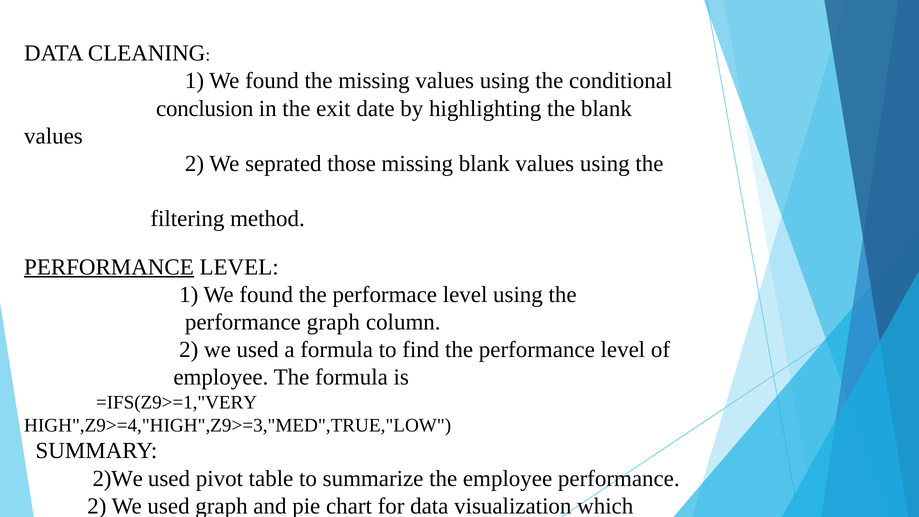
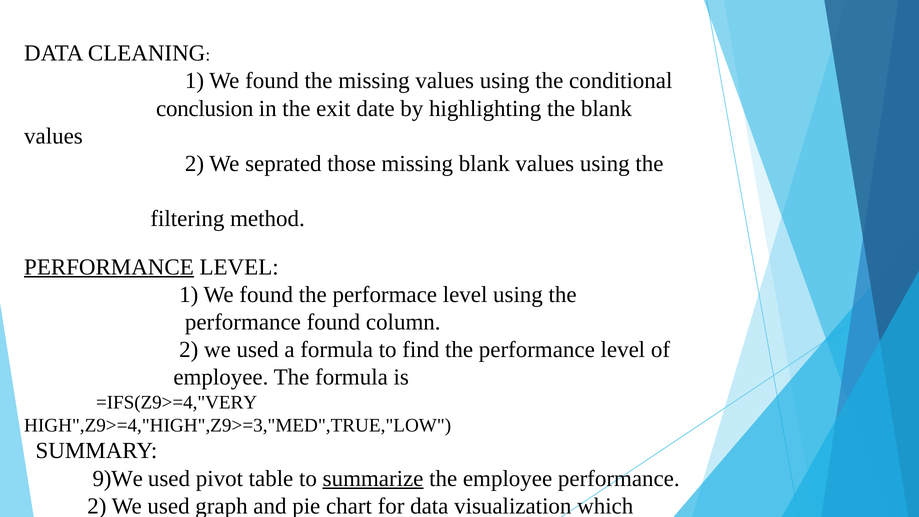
performance graph: graph -> found (333, 322)
=IFS(Z9>=1,"VERY: =IFS(Z9>=1,"VERY -> =IFS(Z9>=4,"VERY (177, 402)
2)We: 2)We -> 9)We (118, 478)
summarize underline: none -> present (373, 478)
